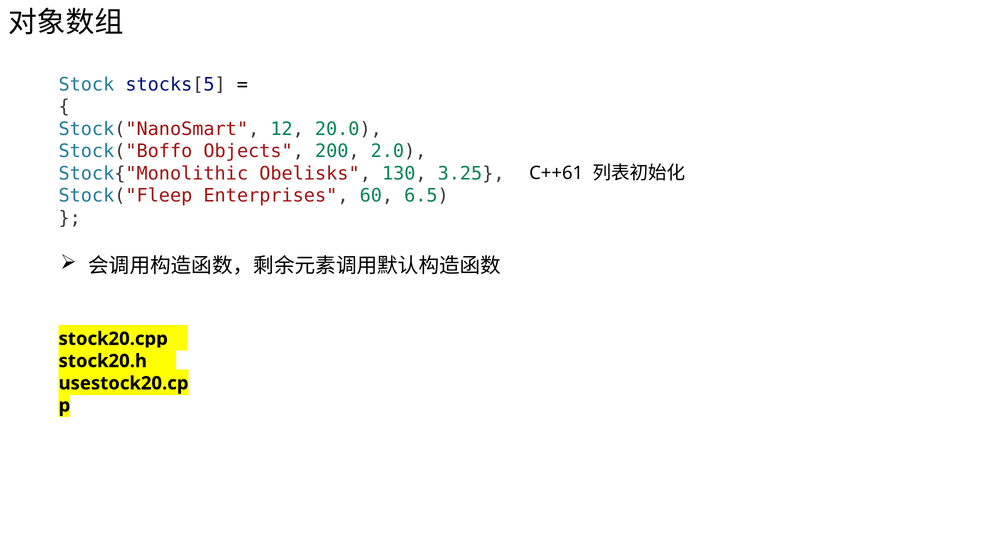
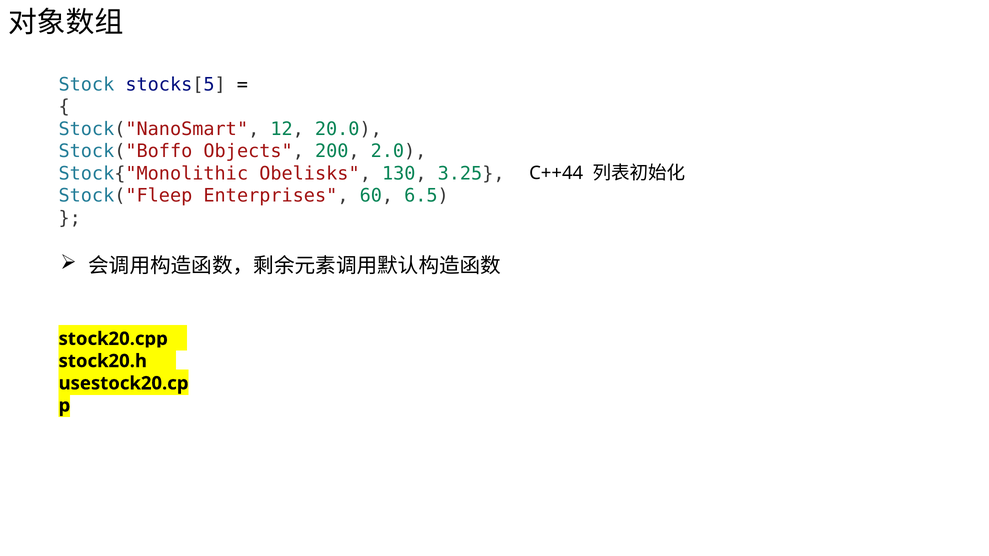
C++61: C++61 -> C++44 (556, 173)
